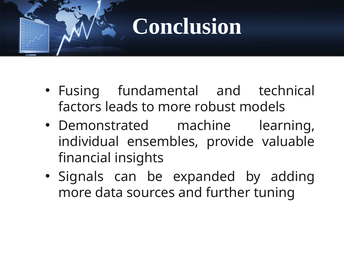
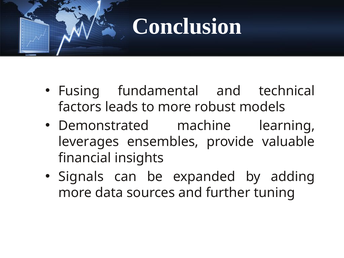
individual: individual -> leverages (89, 142)
